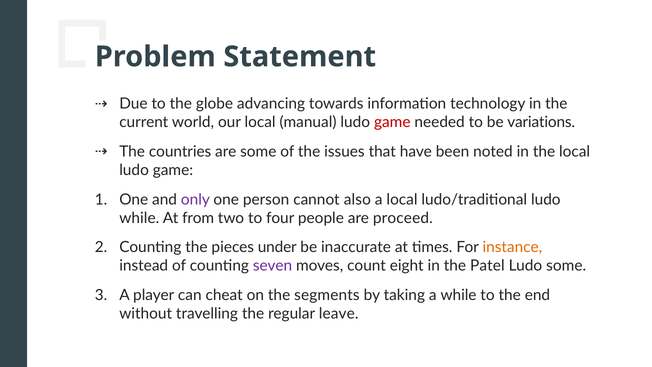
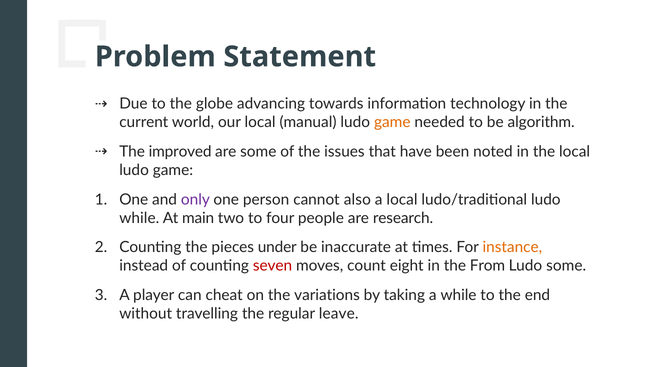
game colour: red -> orange (392, 122)
variations: variations -> algorithm (541, 122)
countries: countries -> improved (180, 151)
from: from -> main (198, 218)
proceed: proceed -> research (403, 218)
seven colour: purple -> red (273, 266)
Patel: Patel -> From (487, 266)
segments: segments -> variations (327, 295)
